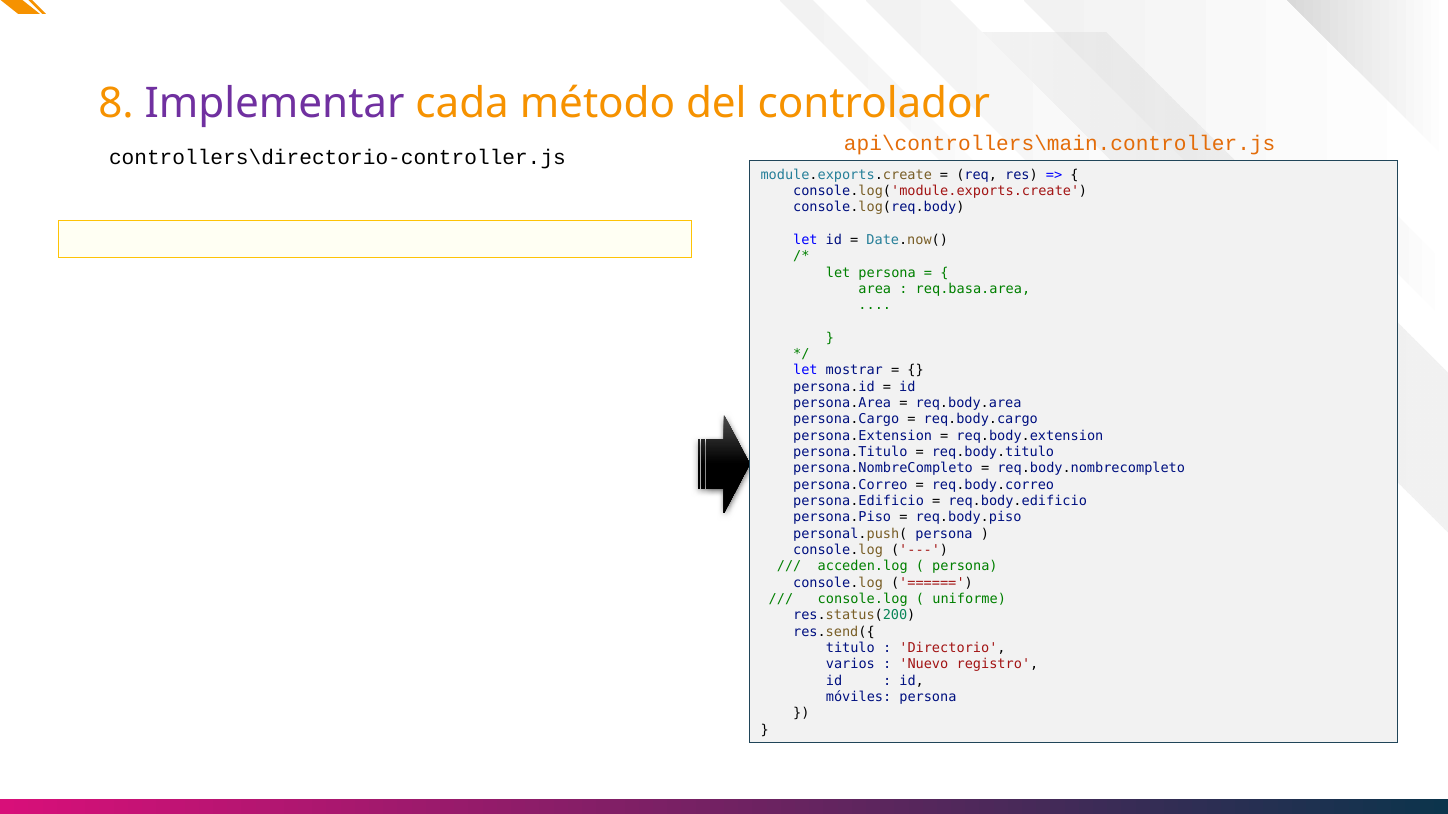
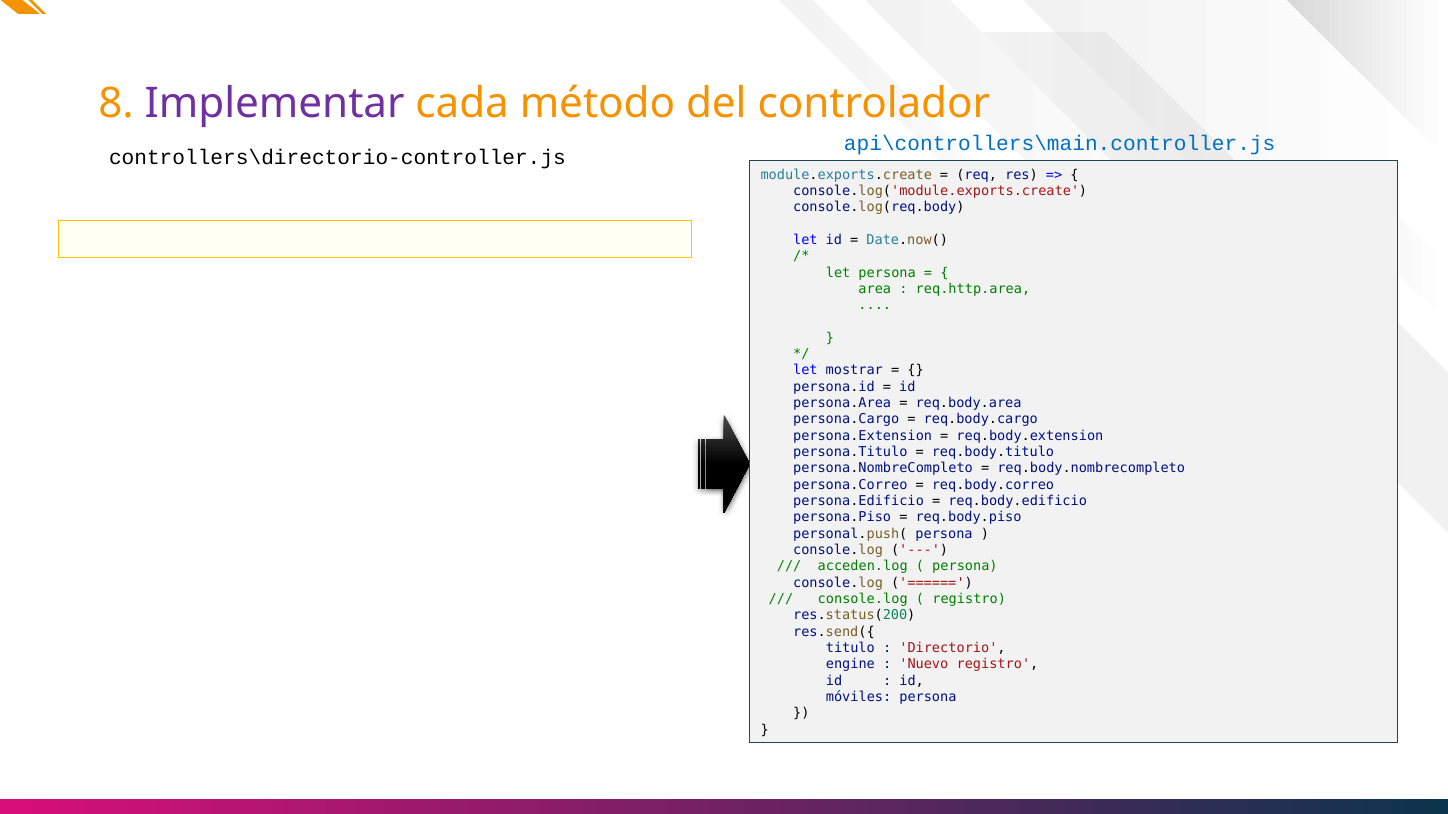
api\controllers\main.controller.js colour: orange -> blue (1060, 143)
req.basa.area: req.basa.area -> req.http.area (973, 289)
uniforme: uniforme -> registro (969, 599)
varios: varios -> engine (850, 665)
